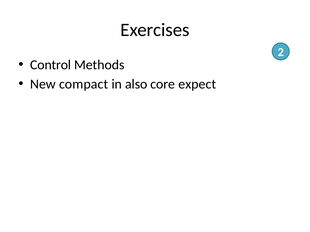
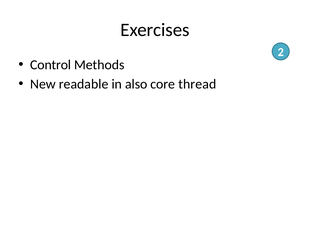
compact: compact -> readable (84, 84)
expect: expect -> thread (197, 84)
